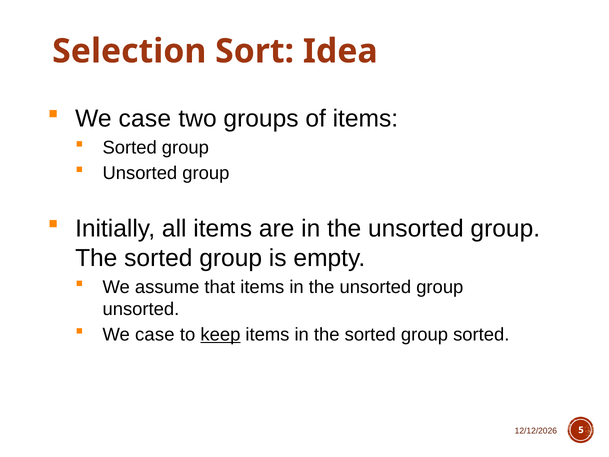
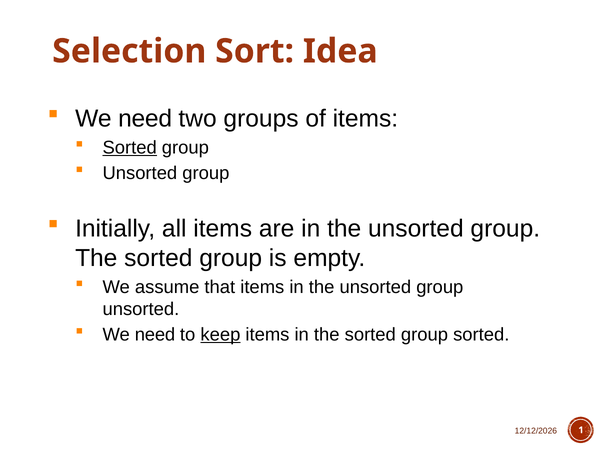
case: case -> need (145, 119)
Sorted underline: none -> present (130, 147)
case: case -> need (155, 335)
5: 5 -> 1 (581, 430)
